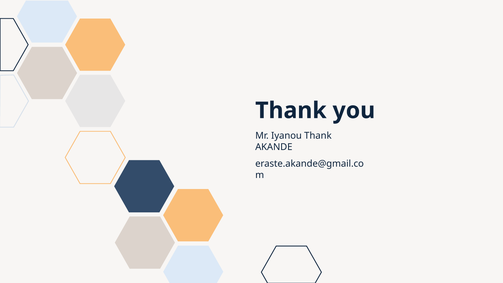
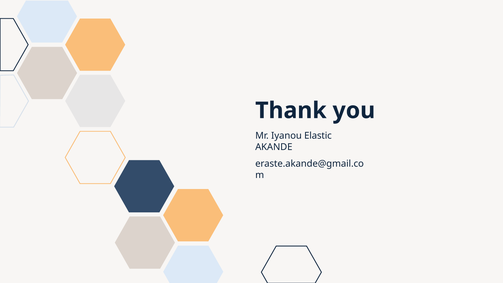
Iyanou Thank: Thank -> Elastic (318, 136)
